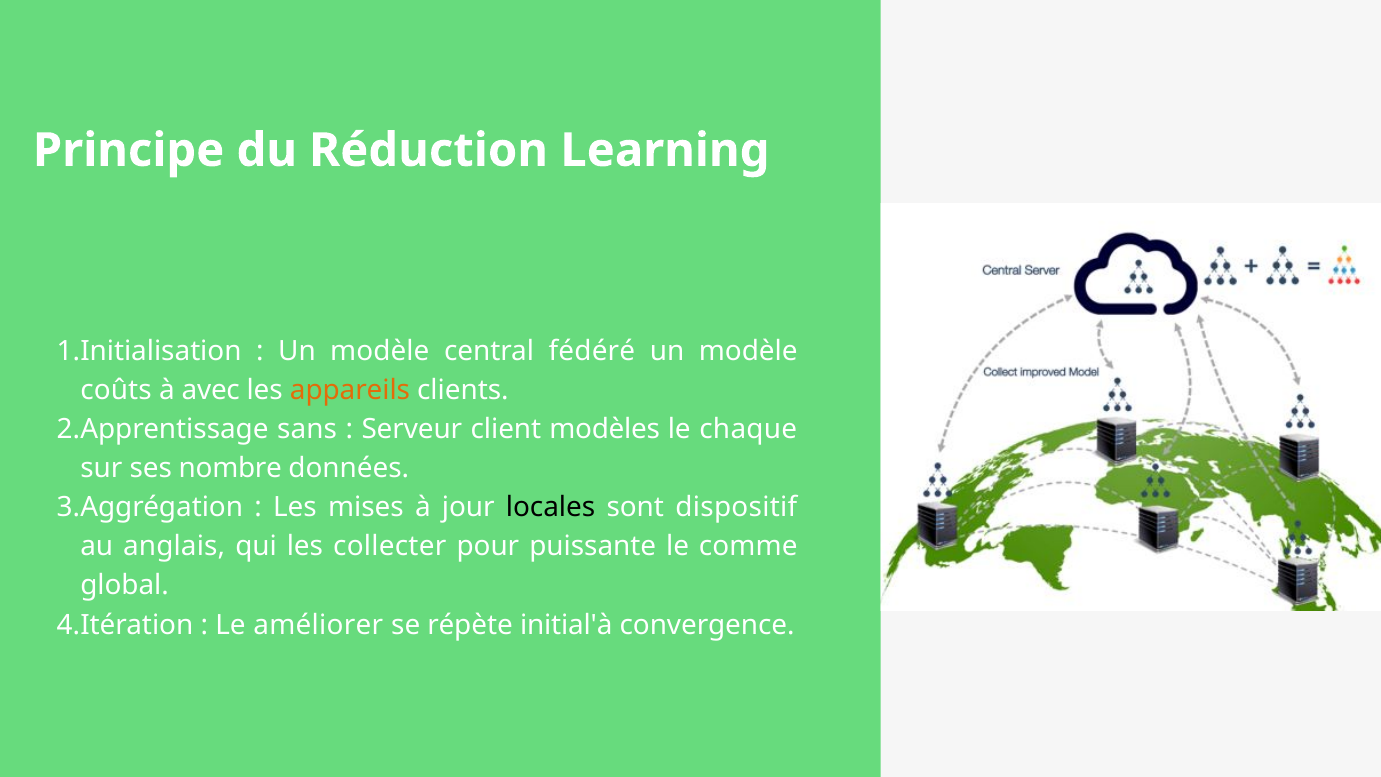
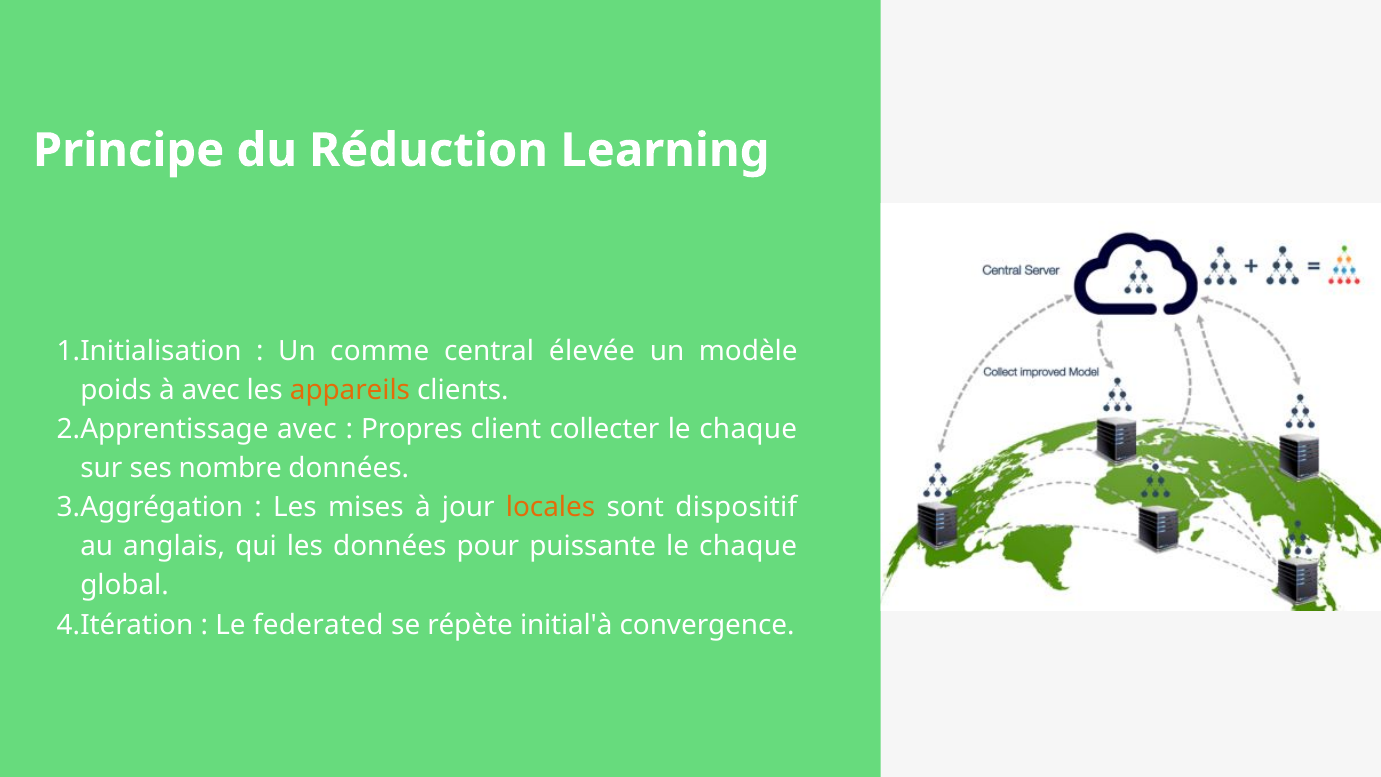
modèle: modèle -> comme (380, 351)
fédéré: fédéré -> élevée (592, 351)
coûts: coûts -> poids (116, 390)
sans: sans -> avec (307, 429)
Serveur: Serveur -> Propres (412, 429)
modèles: modèles -> collecter (605, 429)
locales colour: black -> orange (551, 508)
les collecter: collecter -> données (390, 547)
comme: comme -> chaque (748, 547)
améliorer: améliorer -> federated (318, 625)
